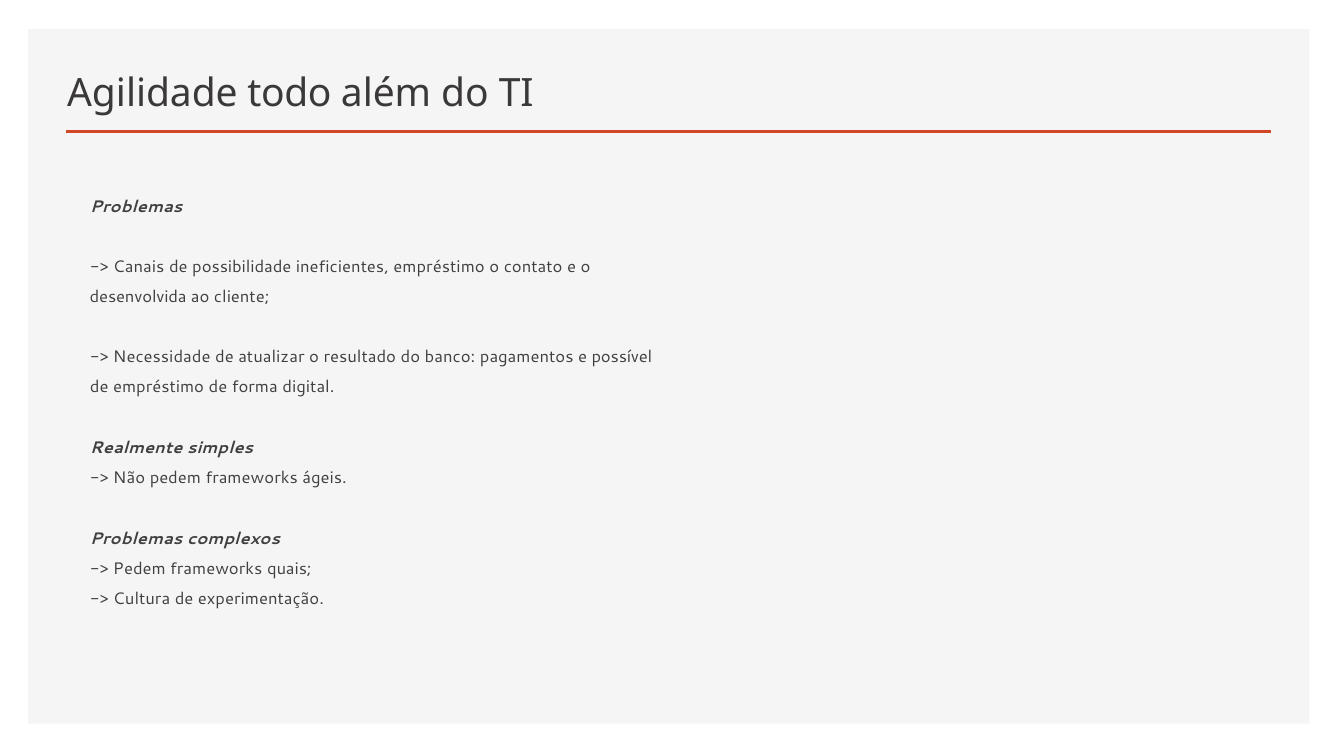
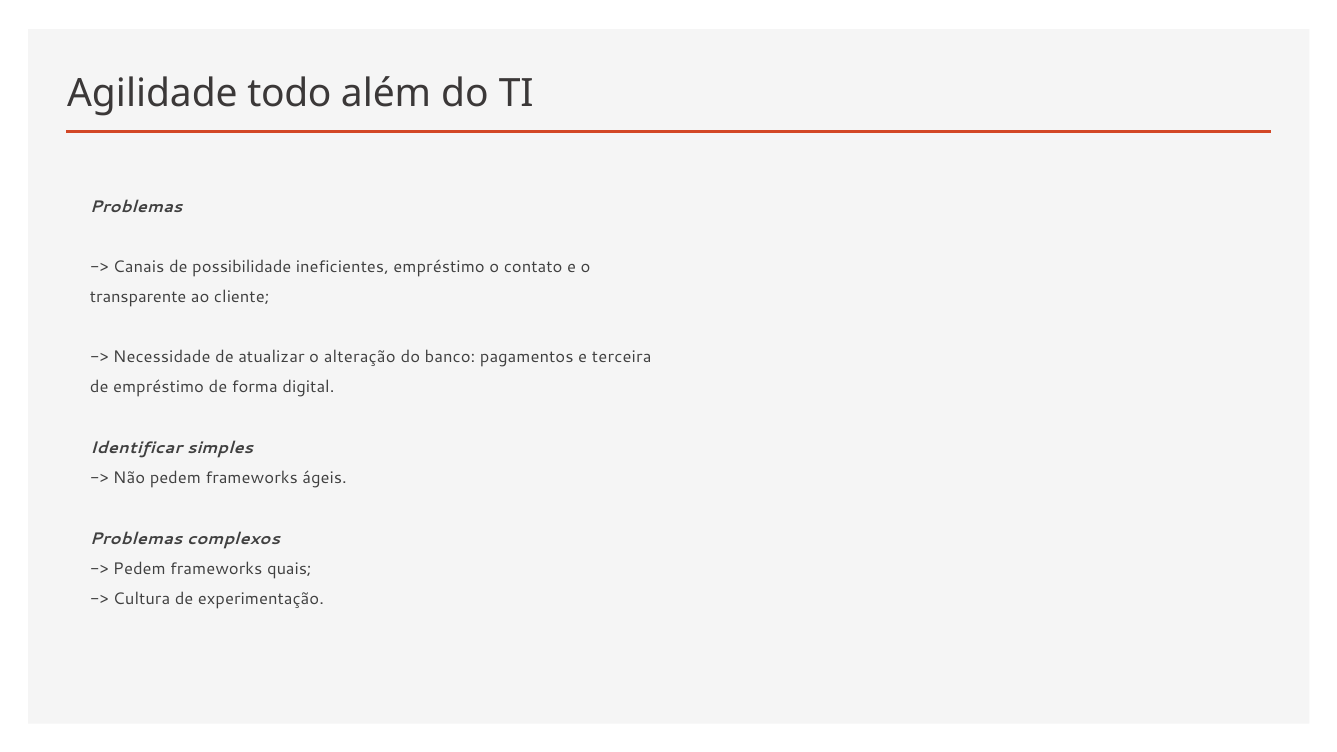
desenvolvida: desenvolvida -> transparente (138, 297)
resultado: resultado -> alteração (360, 357)
possível: possível -> terceira (622, 357)
Realmente: Realmente -> Identificar (136, 448)
